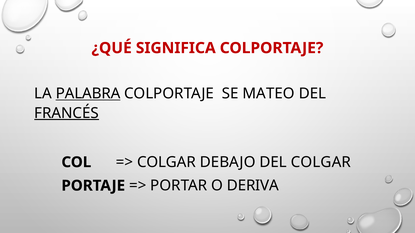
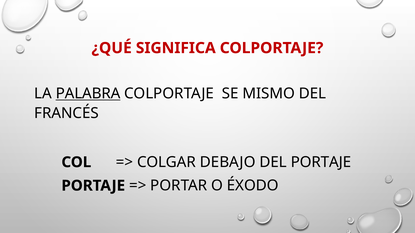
MATEO: MATEO -> MISMO (269, 94)
FRANCÉS underline: present -> none (67, 113)
DEL COLGAR: COLGAR -> PORTAJE (321, 162)
DERIVA: DERIVA -> ÉXODO (253, 186)
